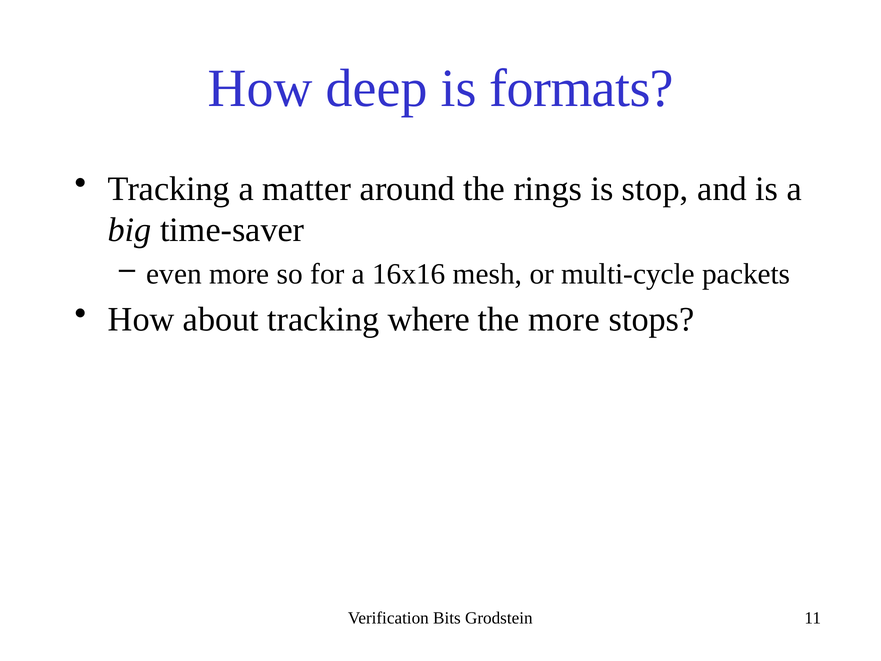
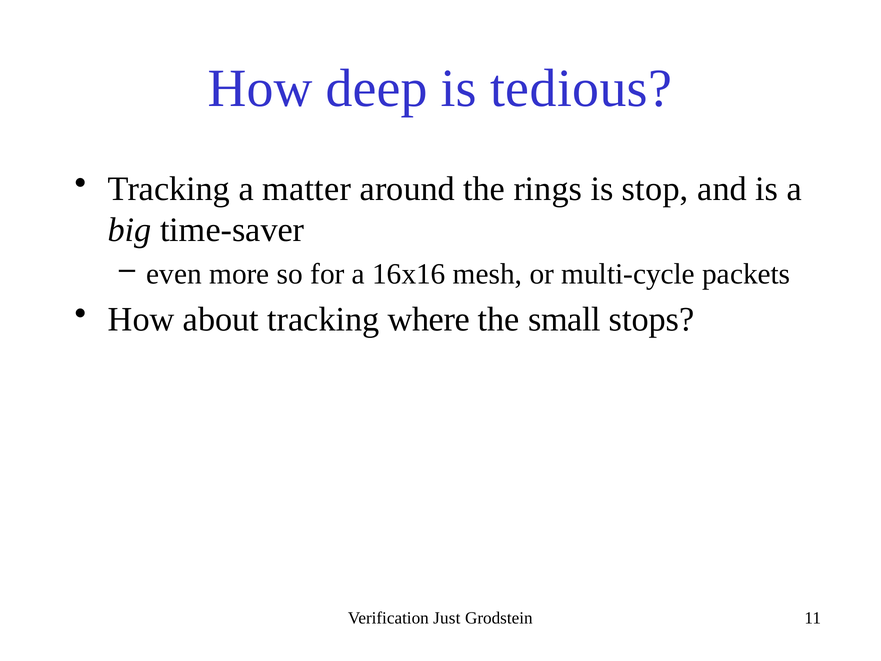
formats: formats -> tedious (581, 88)
the more: more -> small (564, 319)
Bits: Bits -> Just (447, 618)
